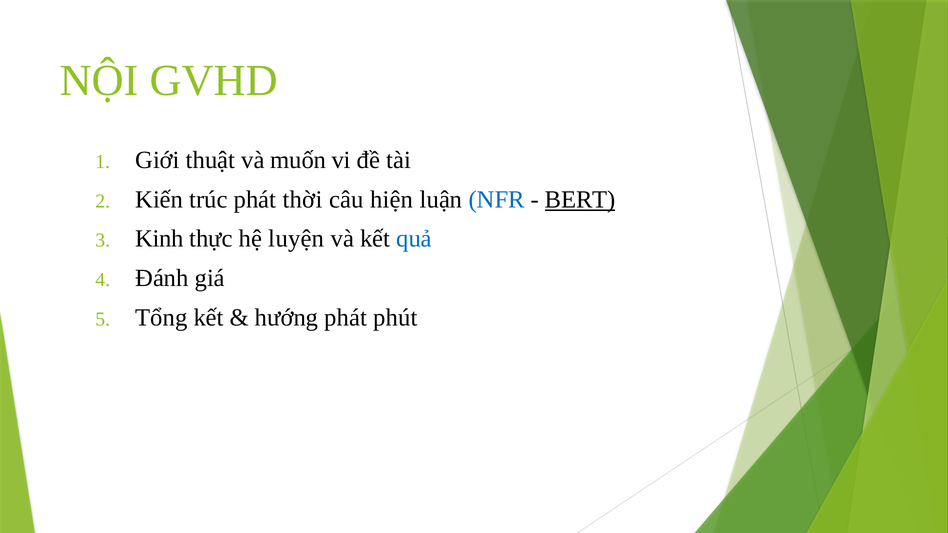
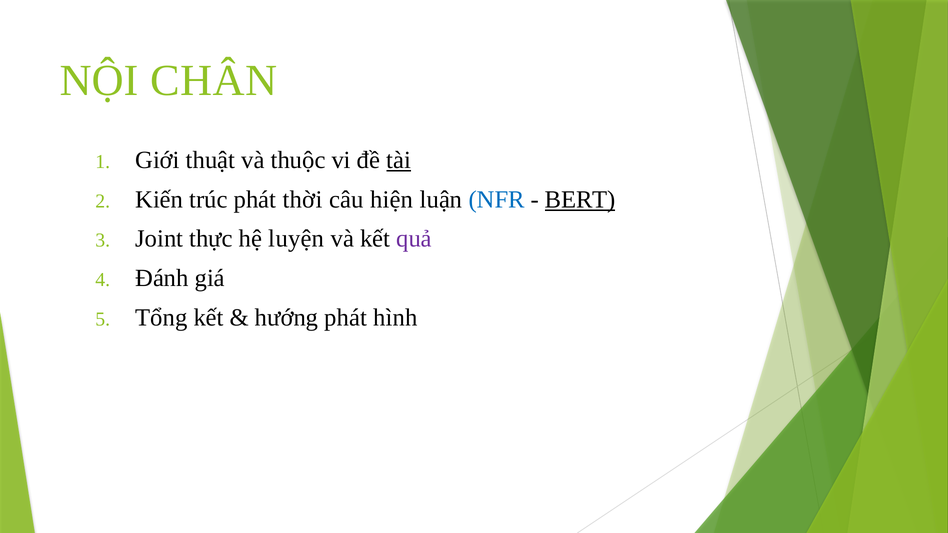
GVHD: GVHD -> CHÂN (214, 81)
muốn: muốn -> thuộc (298, 160)
tài underline: none -> present (399, 160)
Kinh: Kinh -> Joint (159, 239)
quả colour: blue -> purple (414, 239)
phút: phút -> hình (395, 318)
